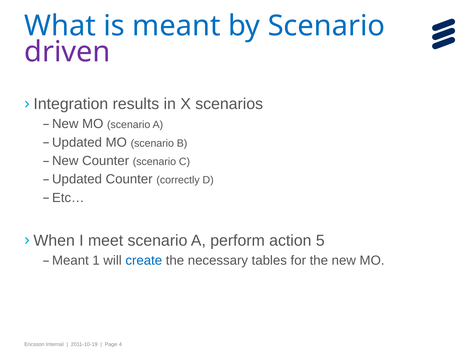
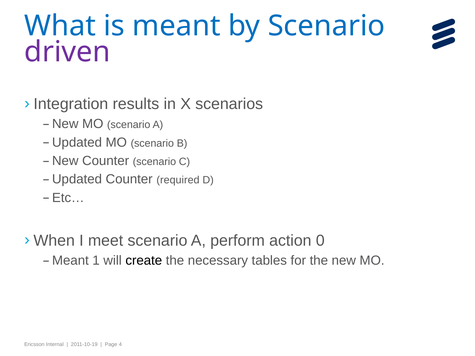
correctly: correctly -> required (178, 180)
5: 5 -> 0 (320, 241)
create colour: blue -> black (144, 261)
